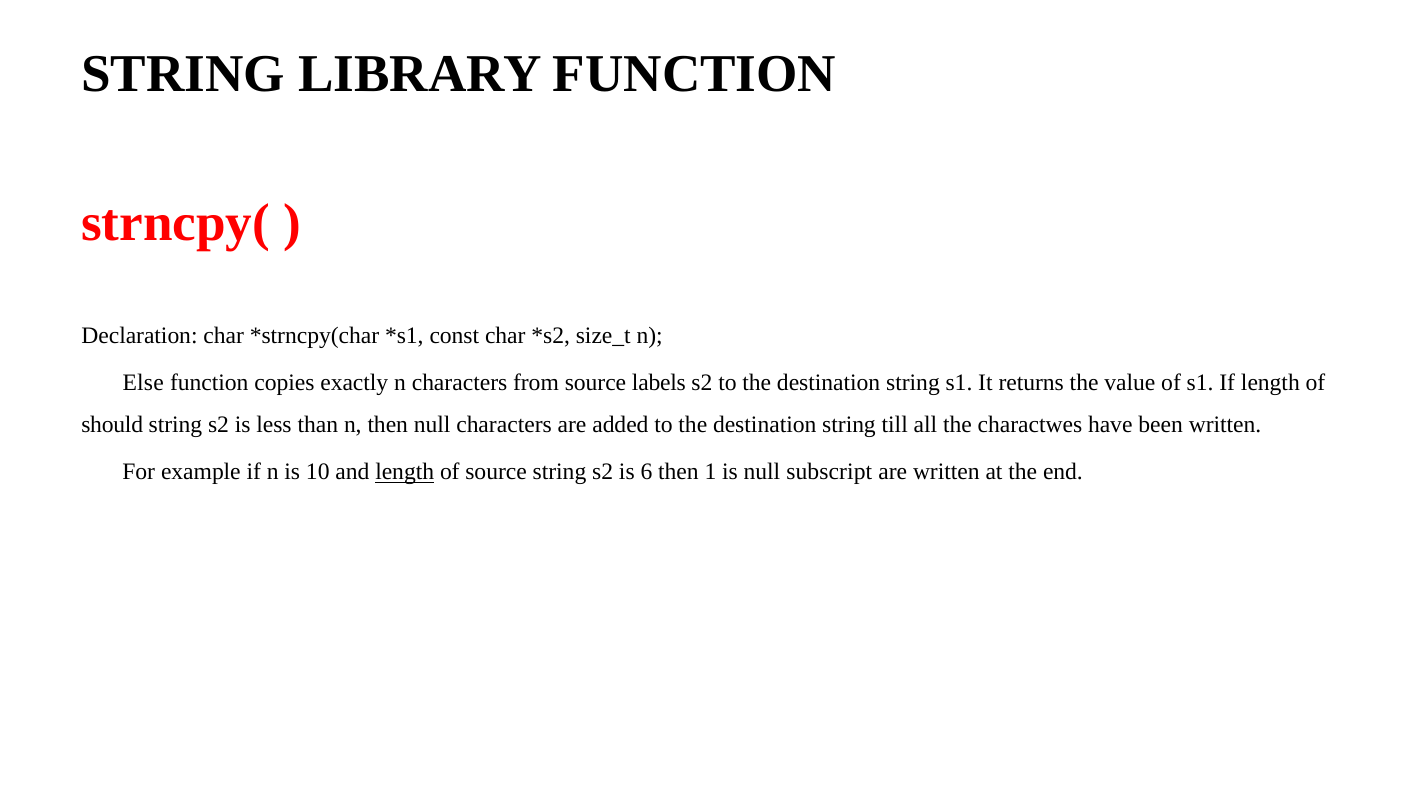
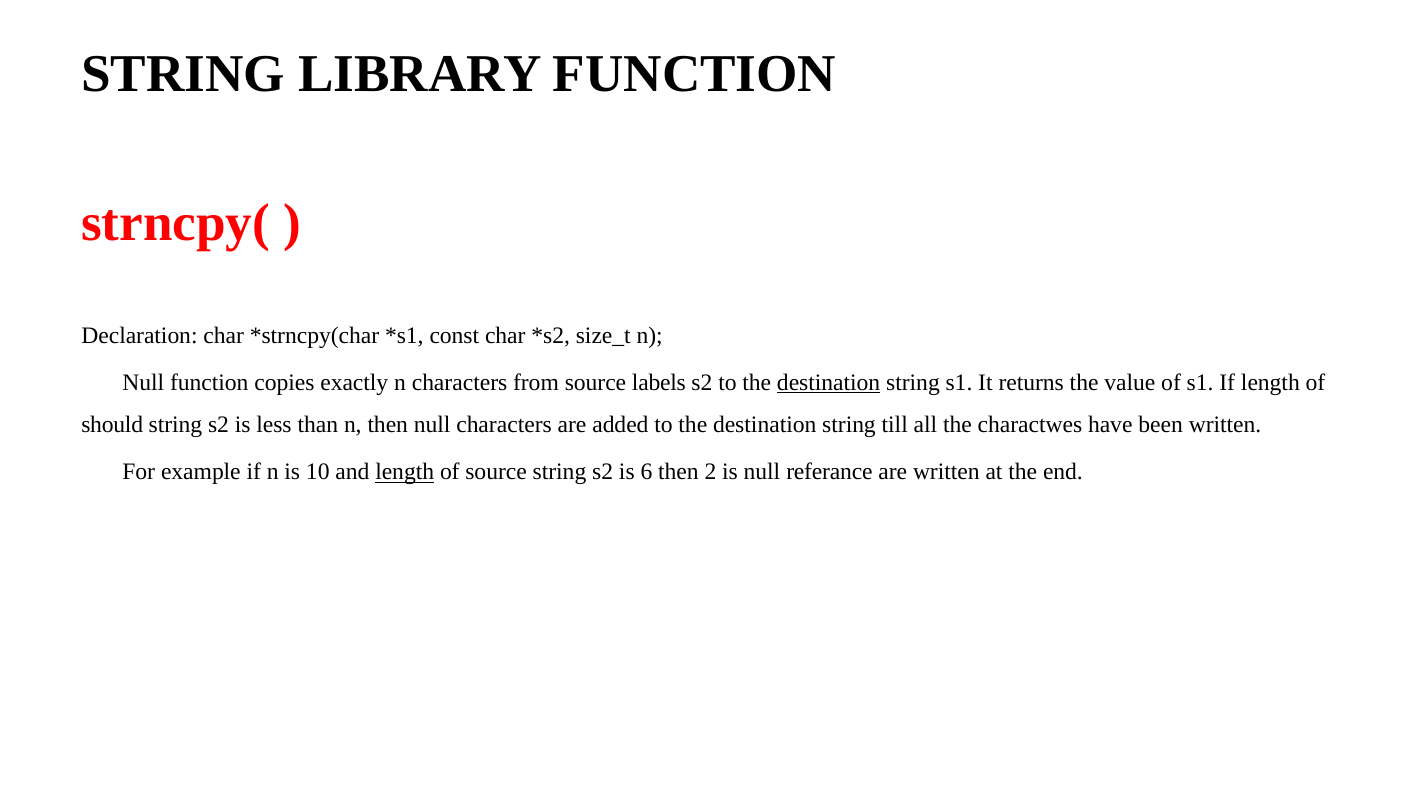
Else: Else -> Null (143, 383)
destination underline: none -> present (829, 383)
1: 1 -> 2 (710, 473)
subscript: subscript -> referance (829, 473)
